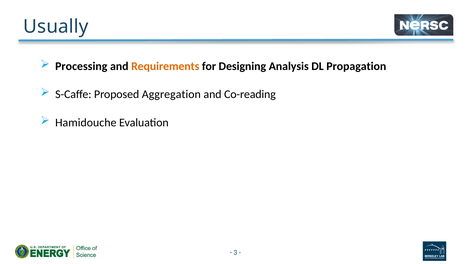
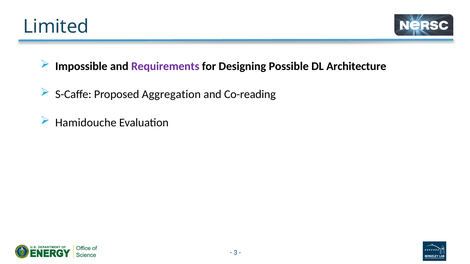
Usually: Usually -> Limited (56, 27)
Processing: Processing -> Impossible (81, 66)
Requirements colour: orange -> purple (165, 66)
Analysis: Analysis -> Possible (289, 66)
Propagation: Propagation -> Architecture (356, 66)
